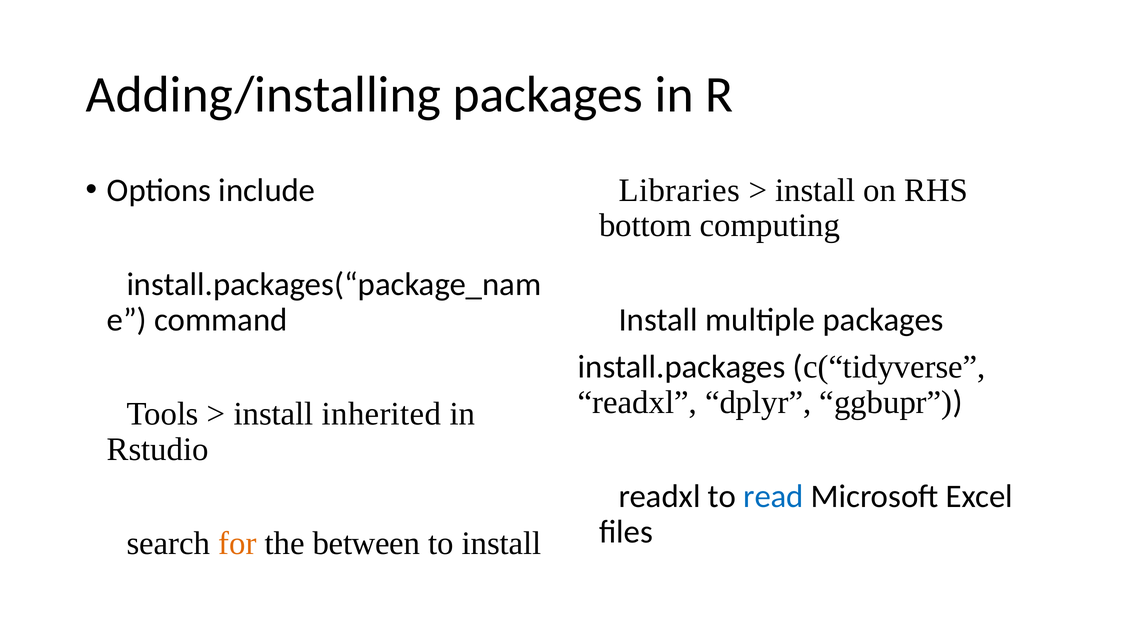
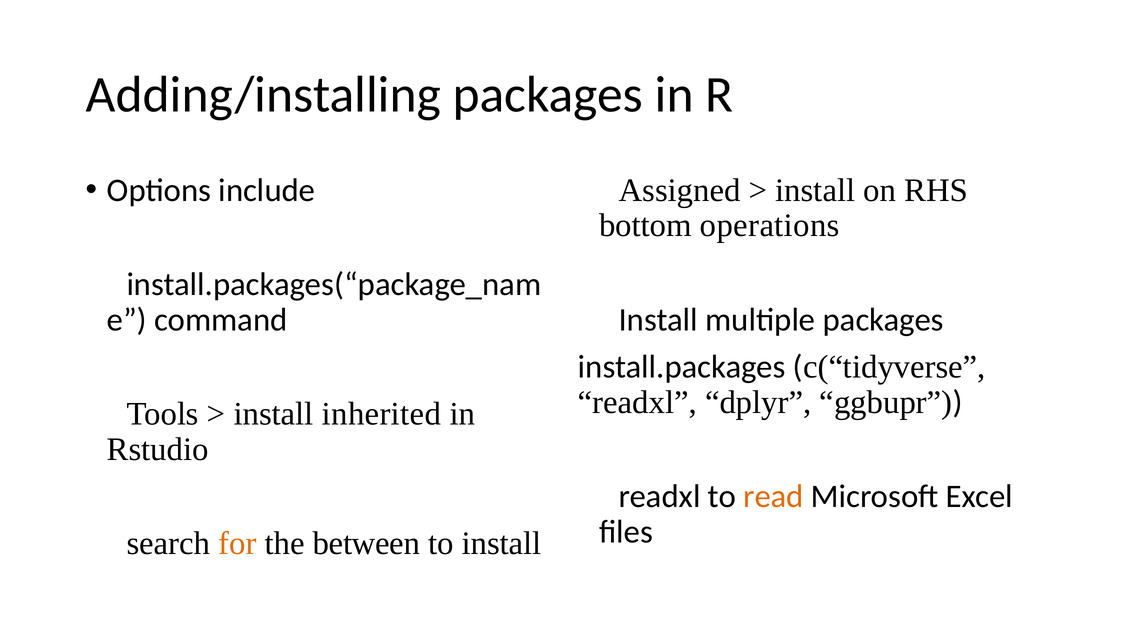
Libraries: Libraries -> Assigned (680, 190)
computing: computing -> operations (770, 226)
read colour: blue -> orange (773, 496)
